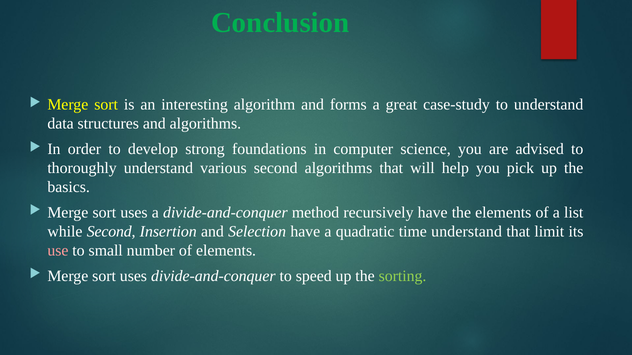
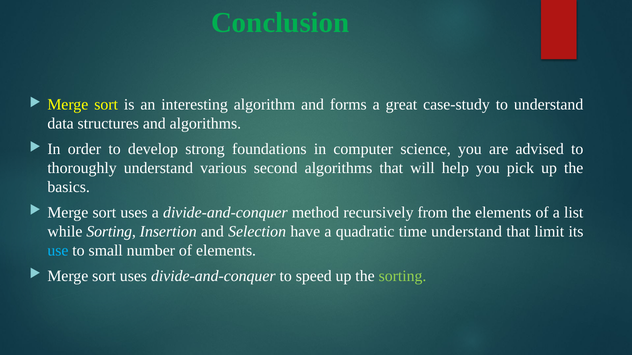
recursively have: have -> from (433, 213)
while Second: Second -> Sorting (111, 232)
use colour: pink -> light blue (58, 251)
